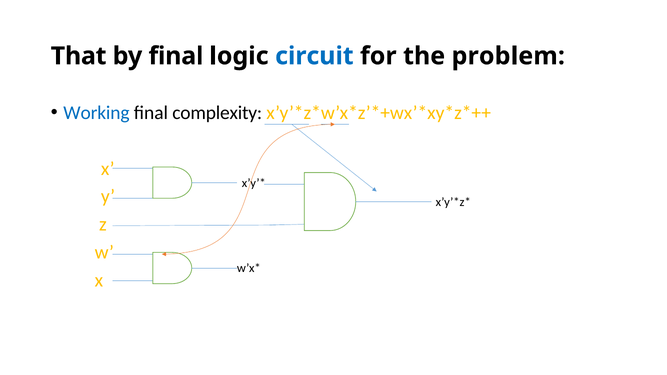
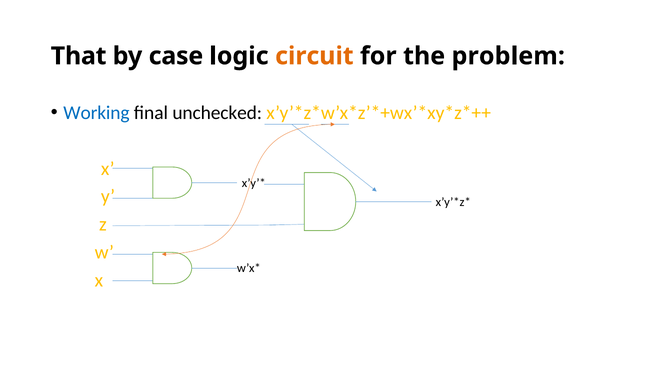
by final: final -> case (176, 56)
circuit colour: blue -> orange (314, 56)
complexity: complexity -> unchecked (217, 113)
